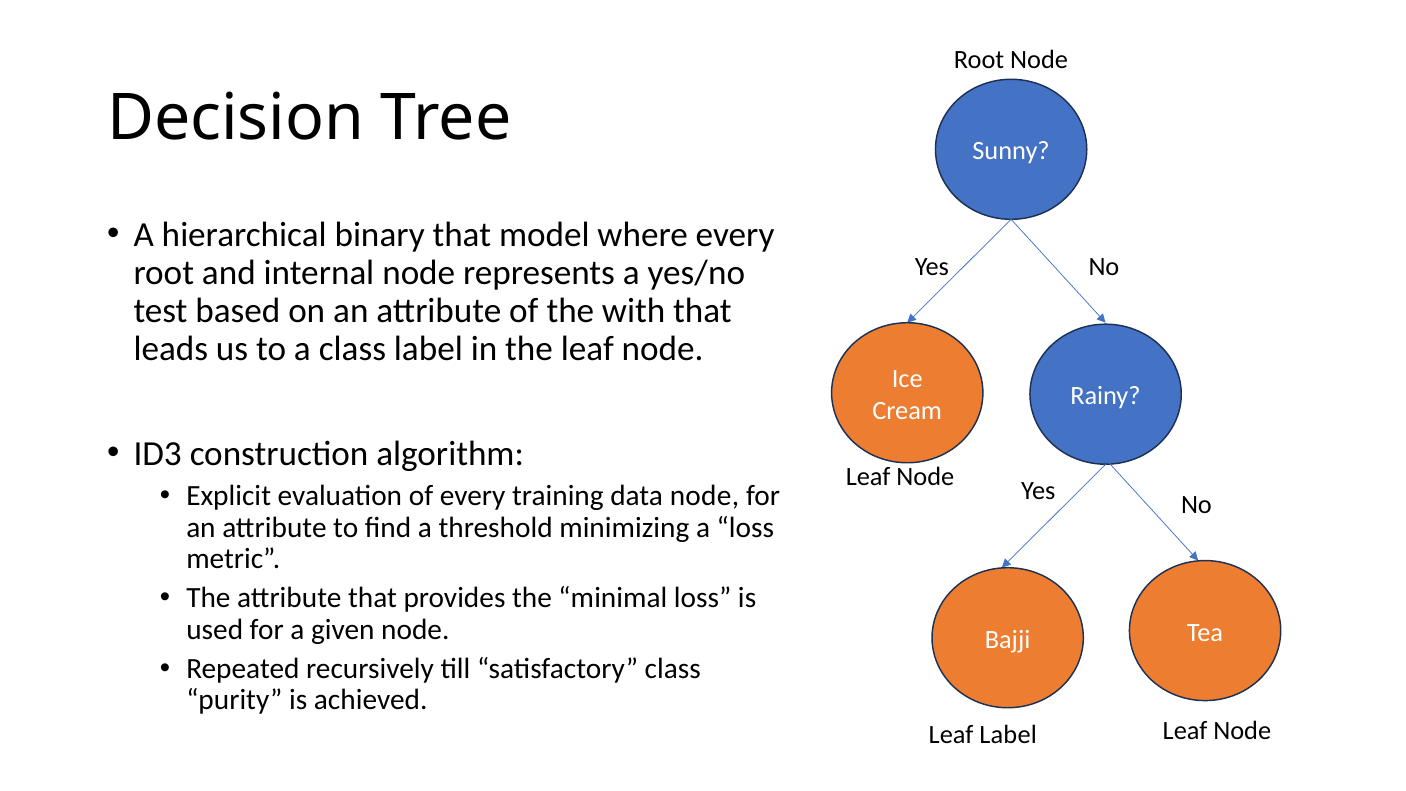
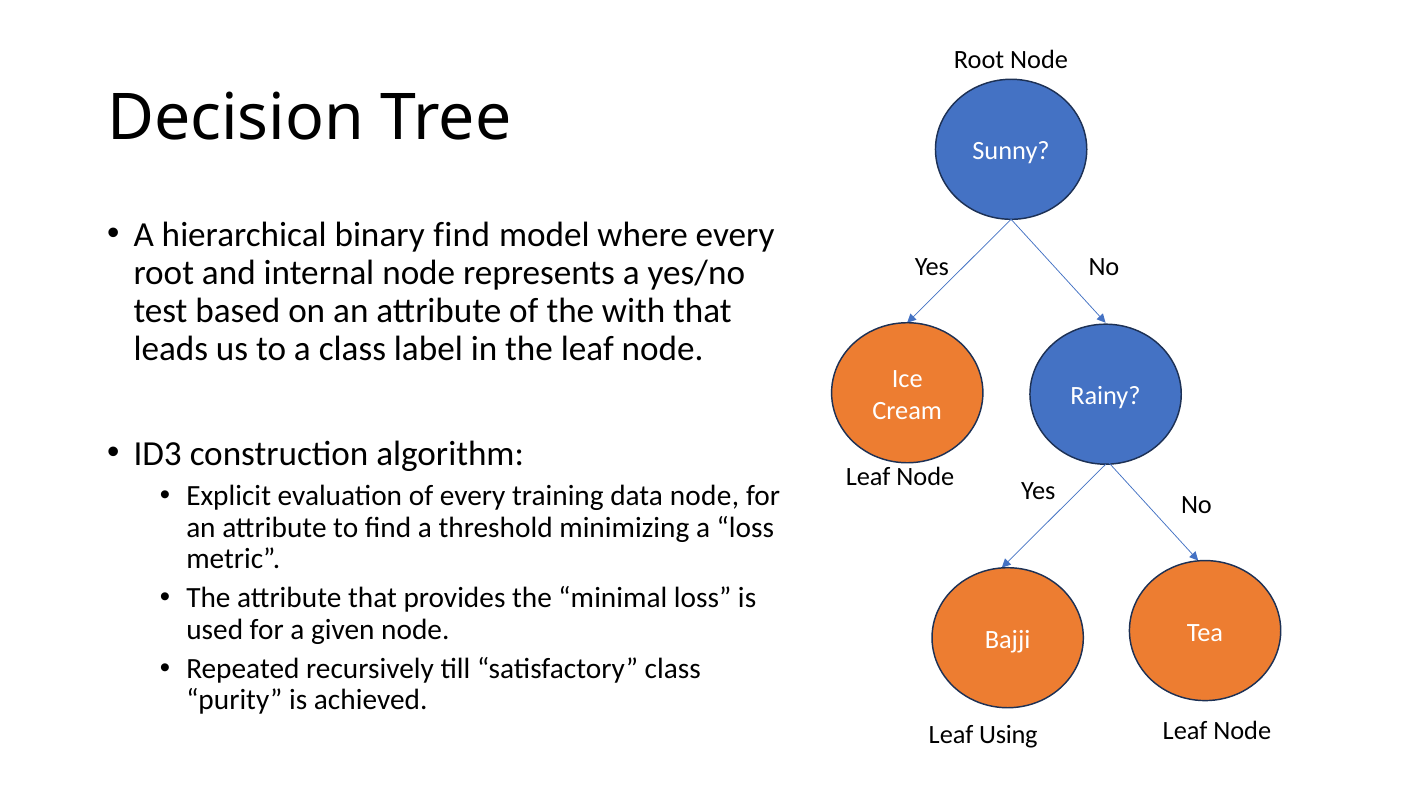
binary that: that -> find (462, 235)
Leaf Label: Label -> Using (1008, 735)
